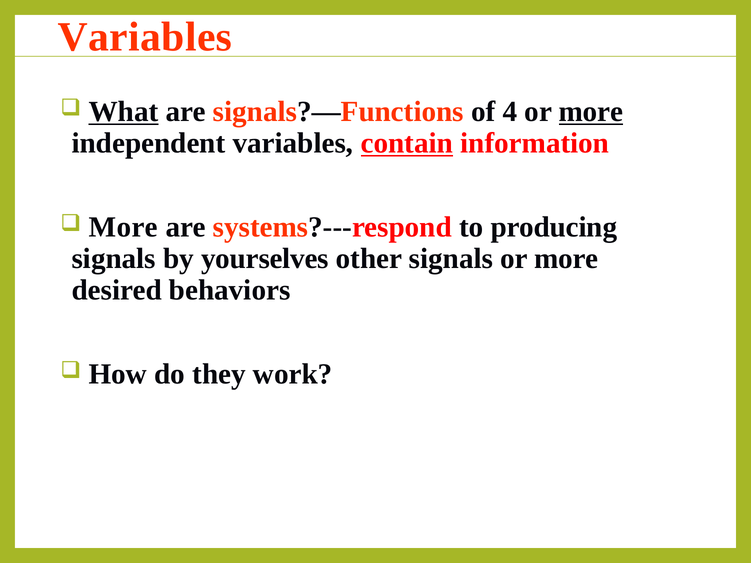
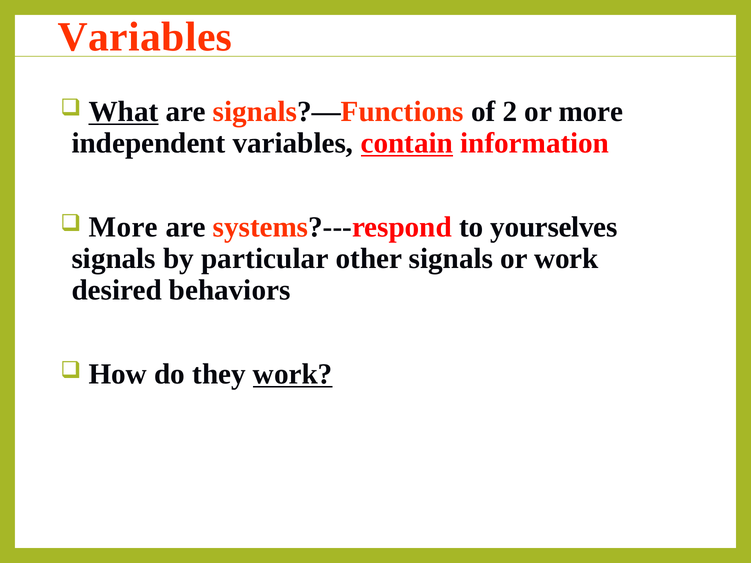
4: 4 -> 2 (510, 112)
more underline: present -> none (591, 112)
producing: producing -> yourselves (554, 227)
yourselves: yourselves -> particular (265, 259)
signals or more: more -> work (566, 259)
work underline: none -> present (293, 374)
